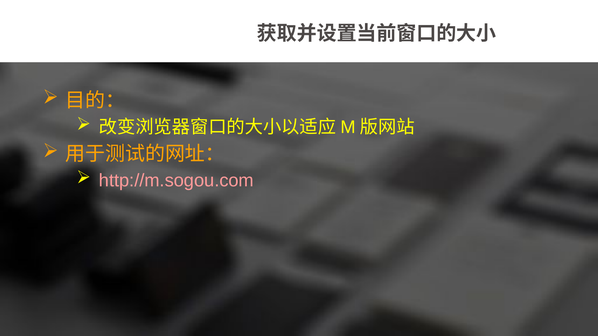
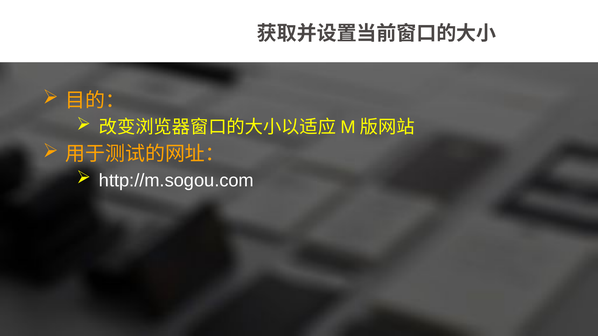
http://m.sogou.com colour: pink -> white (176, 181)
